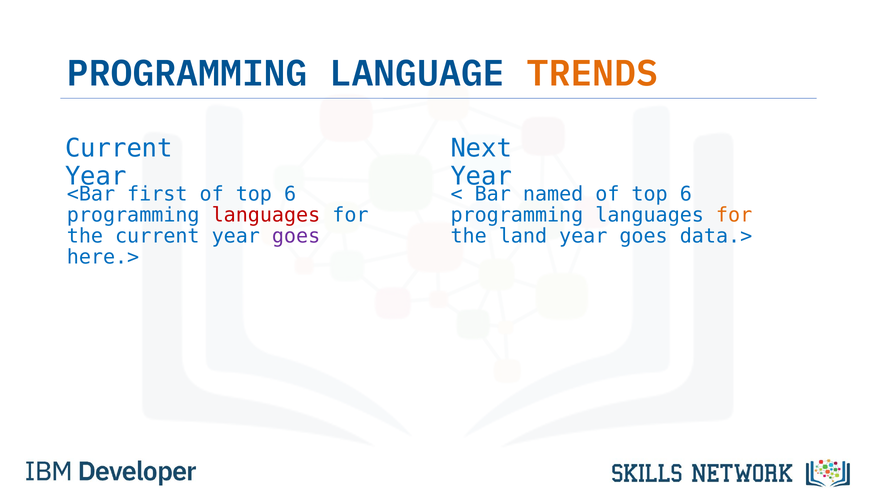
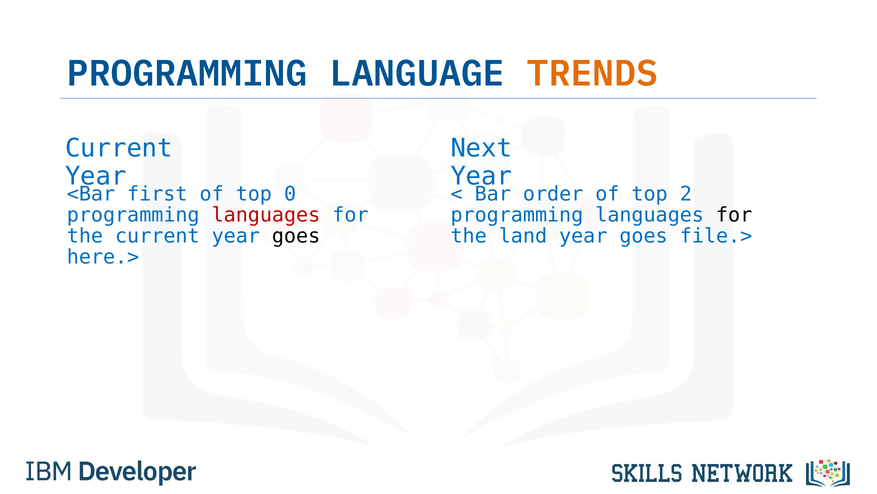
6: 6 -> 0 (290, 194)
named: named -> order (553, 194)
6: 6 -> 2 (686, 194)
for colour: orange -> black (734, 215)
goes colour: purple -> black (296, 236)
data.>: data.> -> file.> (716, 236)
